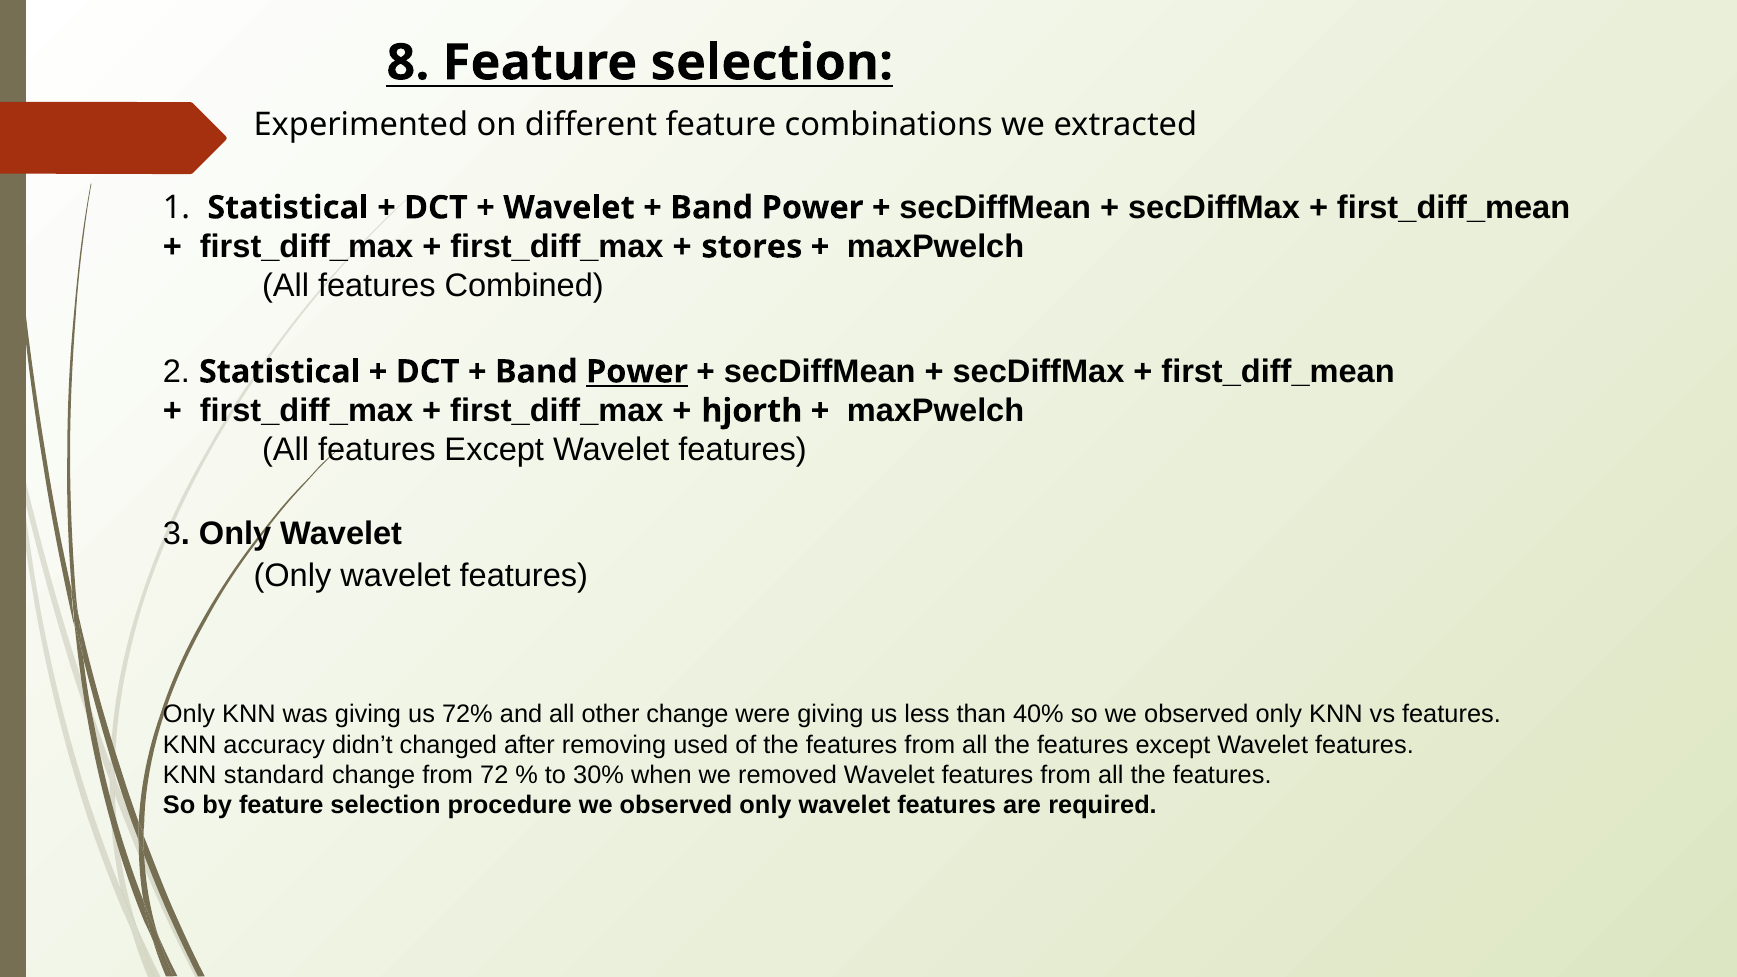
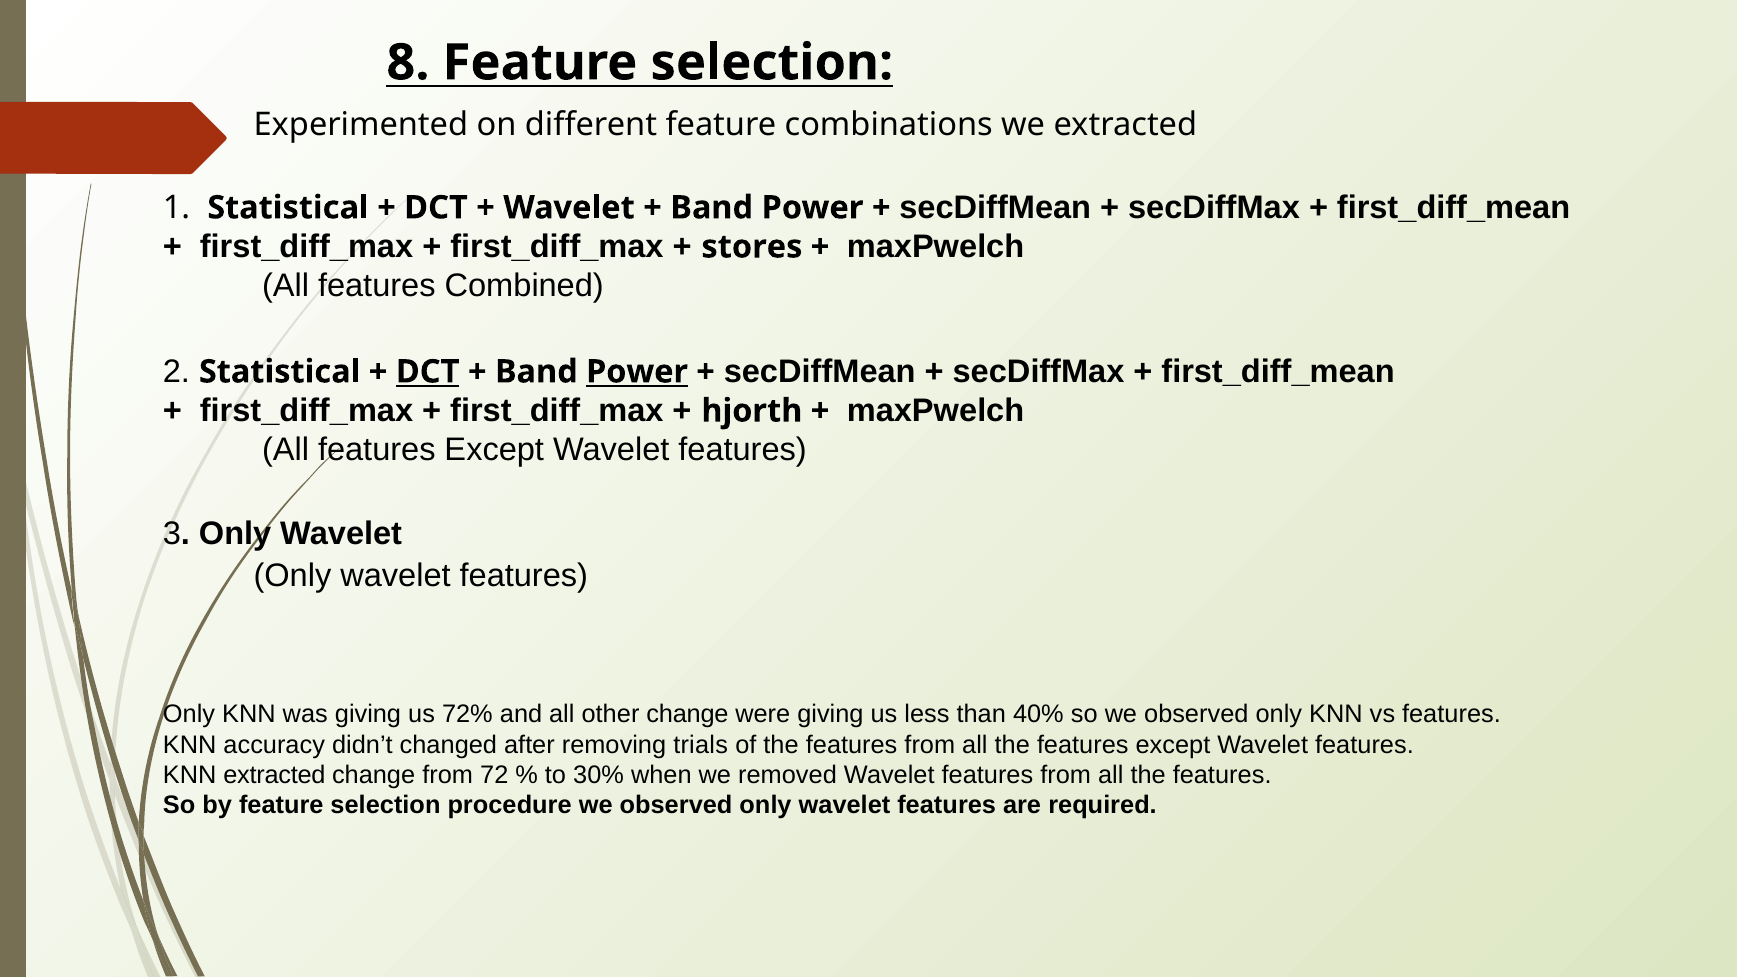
DCT underline: none -> present (428, 372)
used: used -> trials (701, 745)
KNN standard: standard -> extracted (274, 775)
